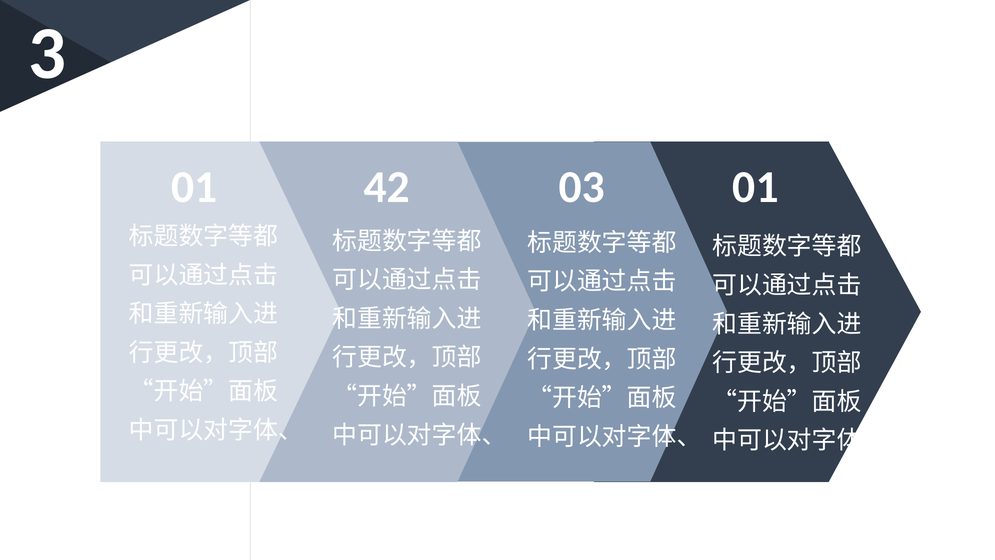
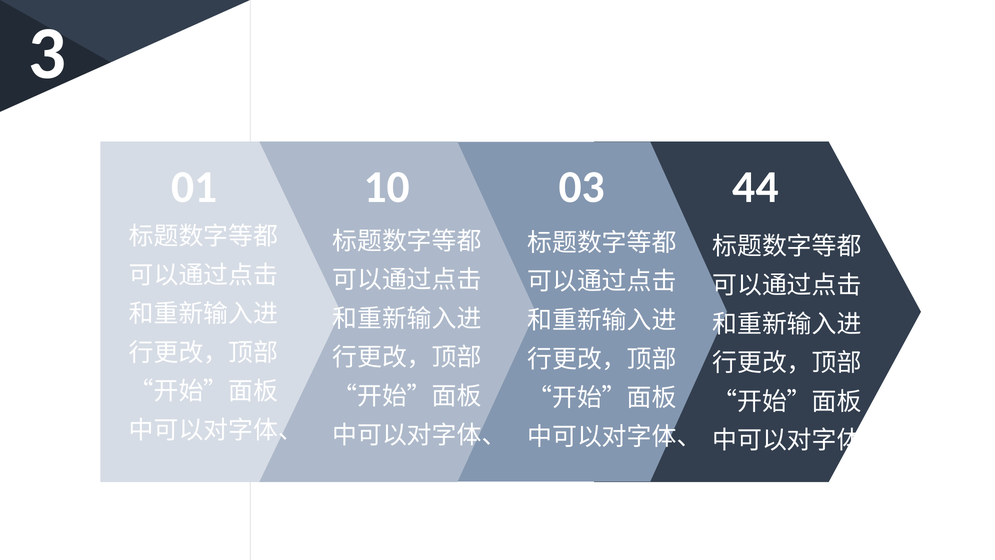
42: 42 -> 10 (387, 187)
03 01: 01 -> 44 (756, 187)
